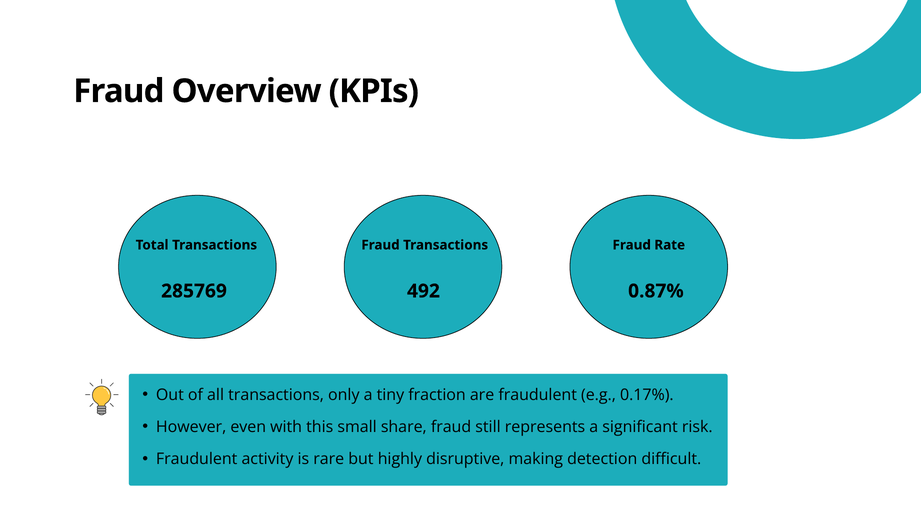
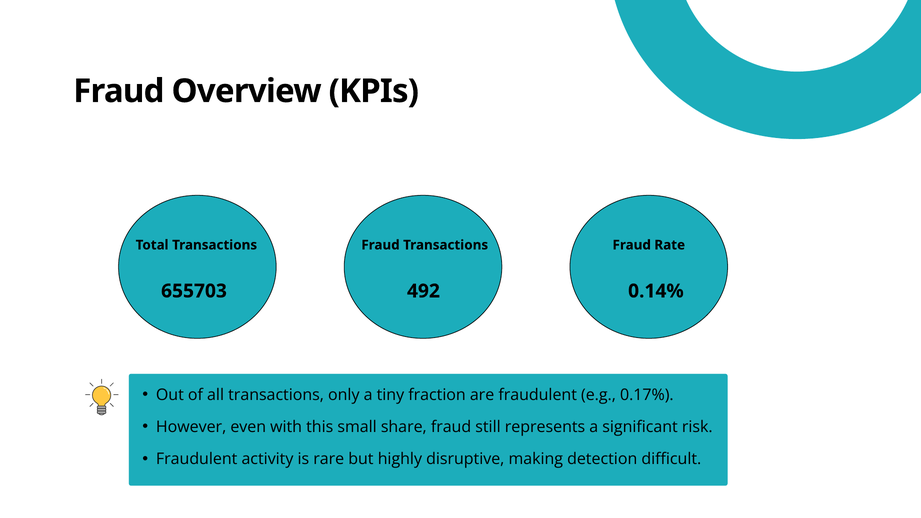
285769: 285769 -> 655703 (194, 291)
0.87%: 0.87% -> 0.14% (656, 291)
